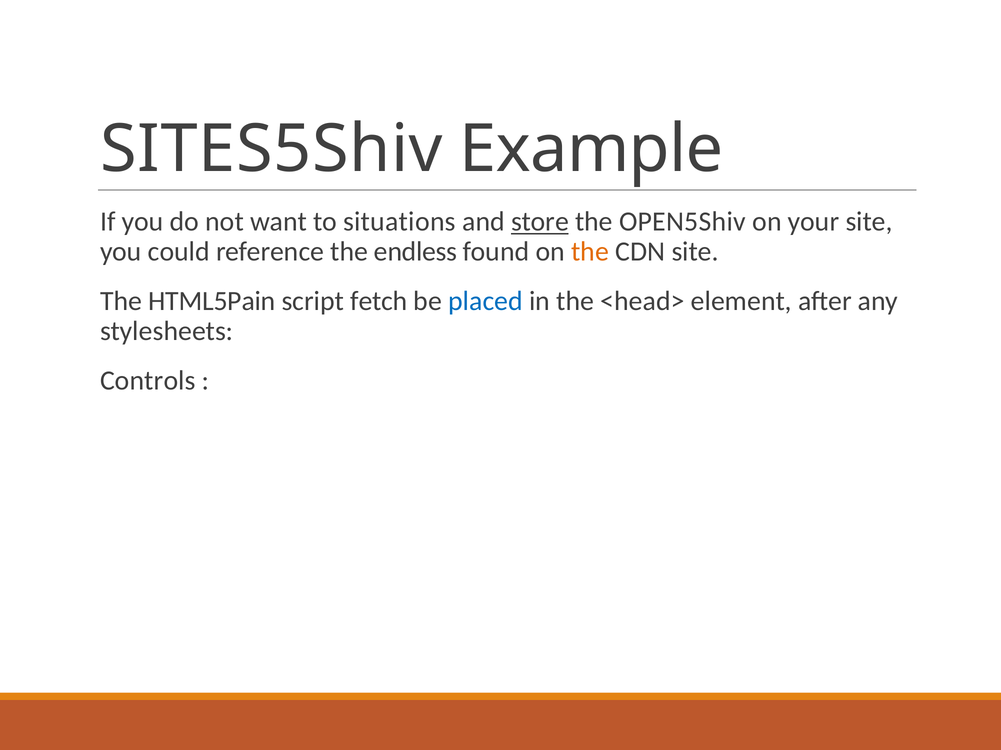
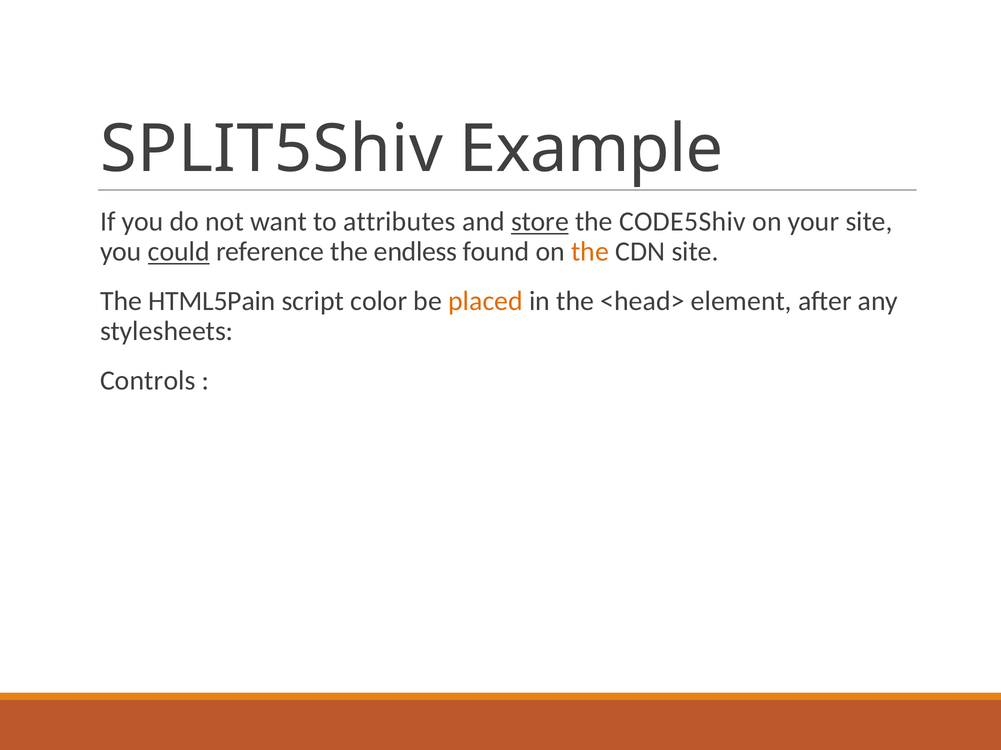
SITES5Shiv: SITES5Shiv -> SPLIT5Shiv (272, 150)
situations: situations -> attributes (400, 222)
OPEN5Shiv: OPEN5Shiv -> CODE5Shiv (682, 222)
could underline: none -> present (179, 252)
fetch: fetch -> color (379, 301)
placed colour: blue -> orange (485, 301)
